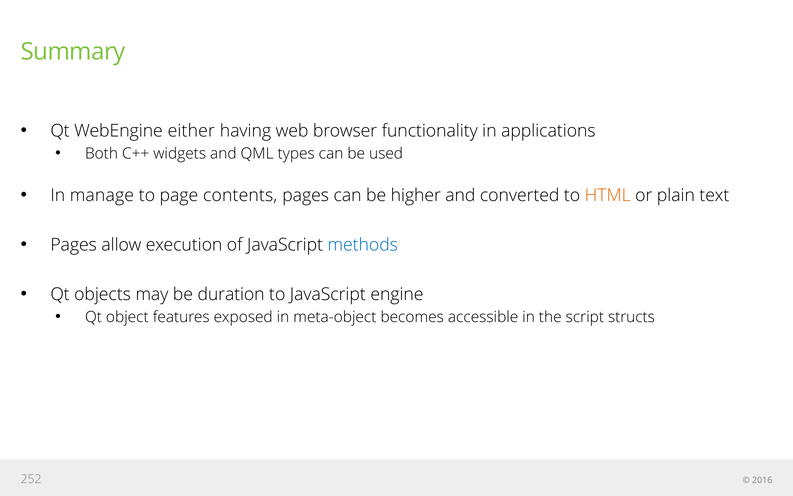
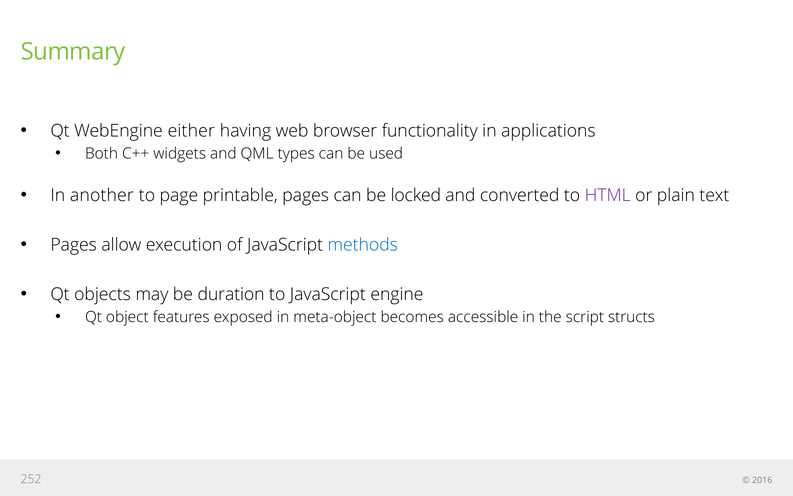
manage: manage -> another (102, 195)
contents: contents -> printable (240, 195)
higher: higher -> locked (416, 195)
HTML colour: orange -> purple (608, 195)
